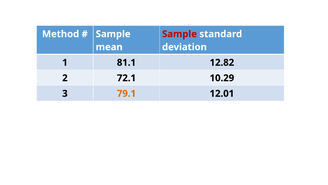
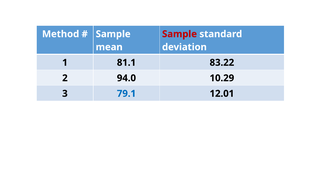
12.82: 12.82 -> 83.22 (222, 62)
72.1: 72.1 -> 94.0 (126, 78)
79.1 colour: orange -> blue (126, 93)
